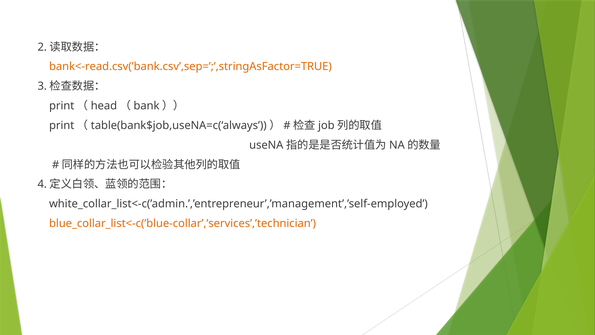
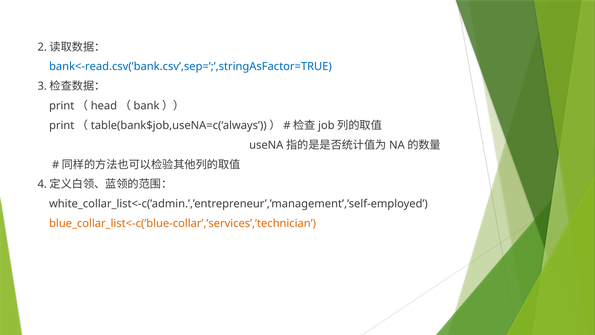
bank<-read.csv(’bank.csv’,sep=’;’,stringAsFactor=TRUE colour: orange -> blue (190, 67)
